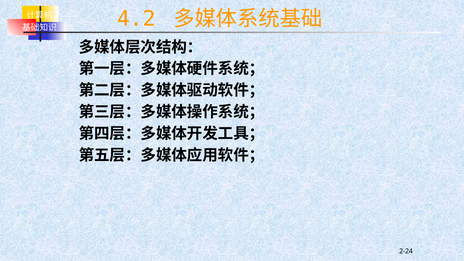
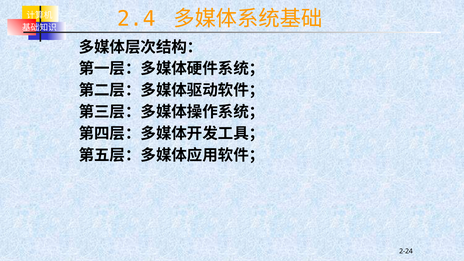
4.2: 4.2 -> 2.4 (136, 19)
